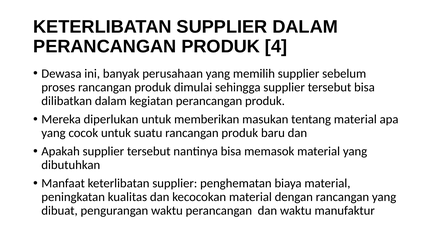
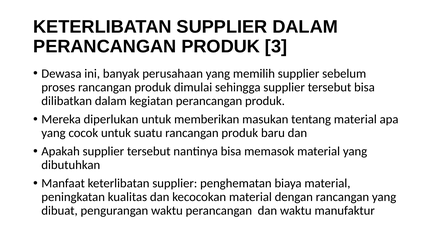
4: 4 -> 3 (276, 46)
